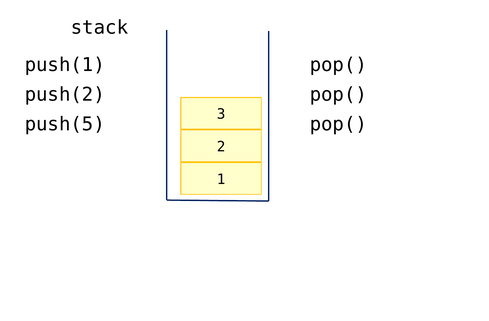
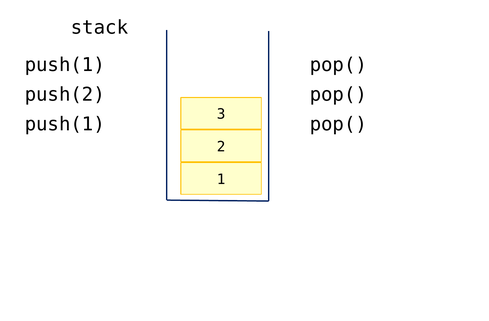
push(5: push(5 -> push(1 (65, 124)
